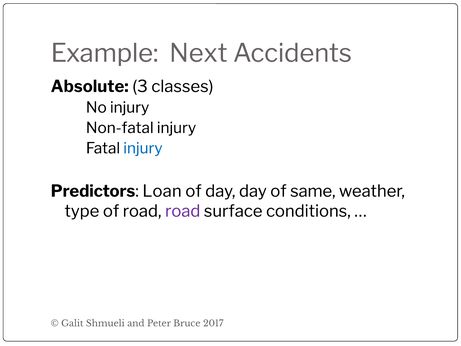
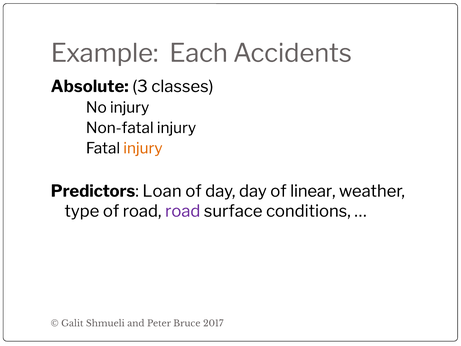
Next: Next -> Each (199, 53)
injury colour: blue -> orange (143, 148)
same: same -> linear (313, 191)
